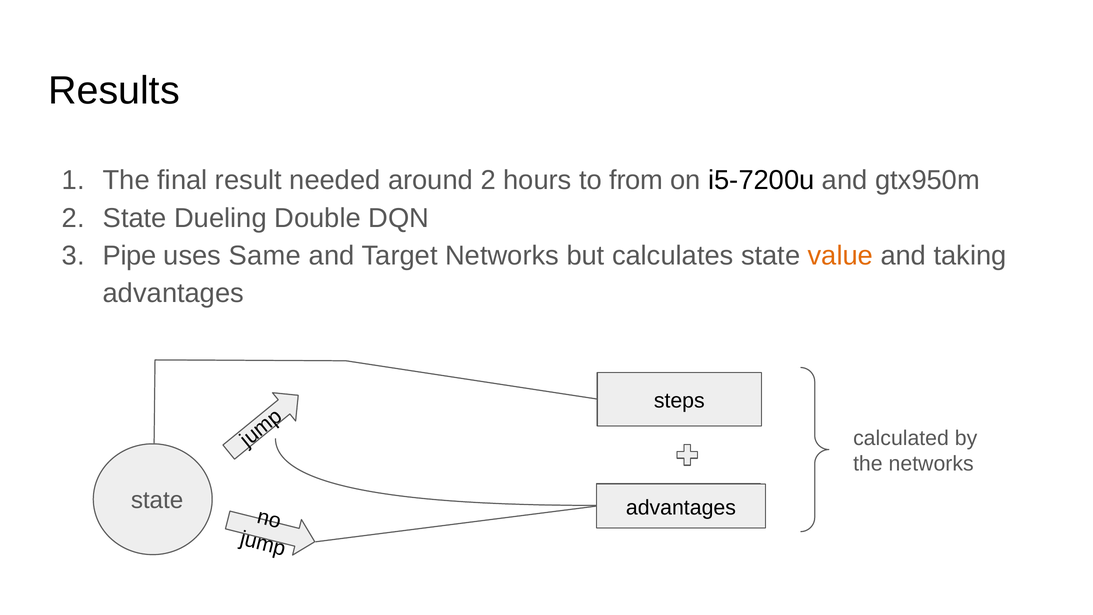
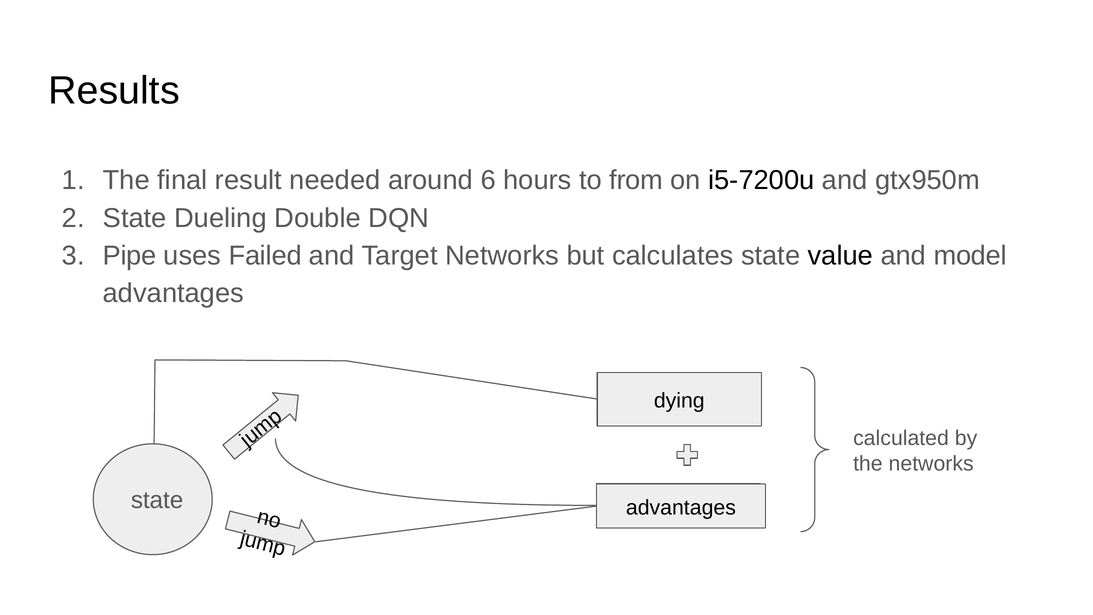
around 2: 2 -> 6 (488, 180)
Same: Same -> Failed (265, 256)
value colour: orange -> black (840, 256)
taking: taking -> model (970, 256)
steps: steps -> dying (679, 401)
